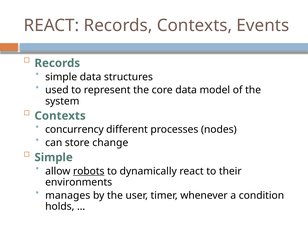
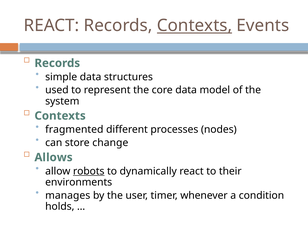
Contexts underline: none -> present (195, 26)
concurrency: concurrency -> fragmented (74, 130)
Simple: Simple -> Allows (54, 157)
